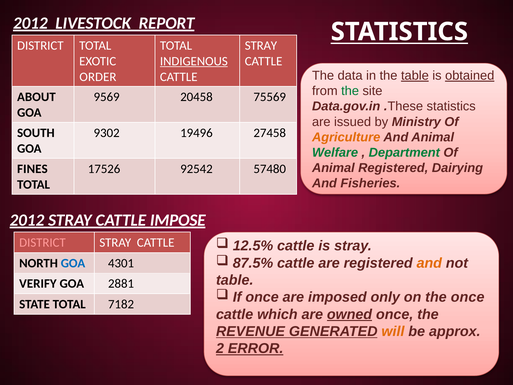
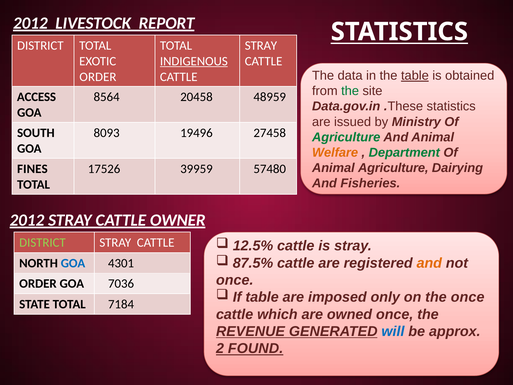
obtained underline: present -> none (470, 76)
ABOUT: ABOUT -> ACCESS (37, 97)
9569: 9569 -> 8564 (107, 97)
75569: 75569 -> 48959 (270, 97)
9302: 9302 -> 8093 (107, 133)
Agriculture colour: orange -> green (346, 137)
Welfare colour: green -> orange (335, 153)
Animal Registered: Registered -> Agriculture (393, 168)
92542: 92542 -> 39959 (196, 169)
IMPOSE: IMPOSE -> OWNER (178, 220)
DISTRICT colour: pink -> light green (42, 242)
table: table -> once (235, 280)
VERIFY: VERIFY -> ORDER (38, 284)
2881: 2881 -> 7036 (121, 284)
If once: once -> table (262, 297)
7182: 7182 -> 7184 (121, 304)
owned underline: present -> none (350, 314)
will colour: orange -> blue (393, 331)
ERROR: ERROR -> FOUND (256, 348)
